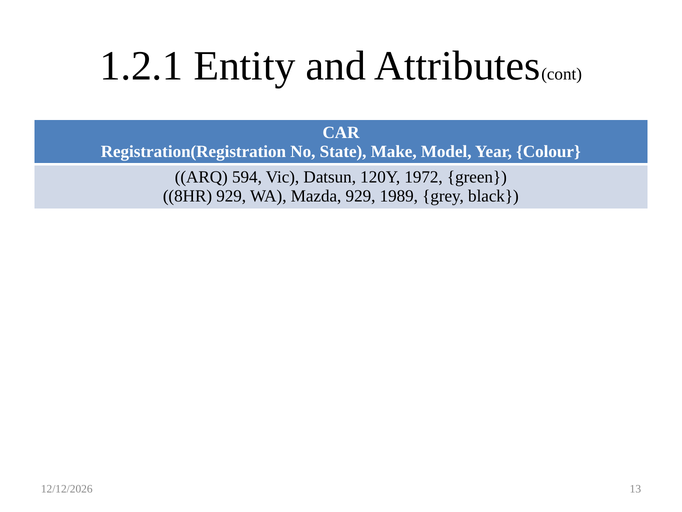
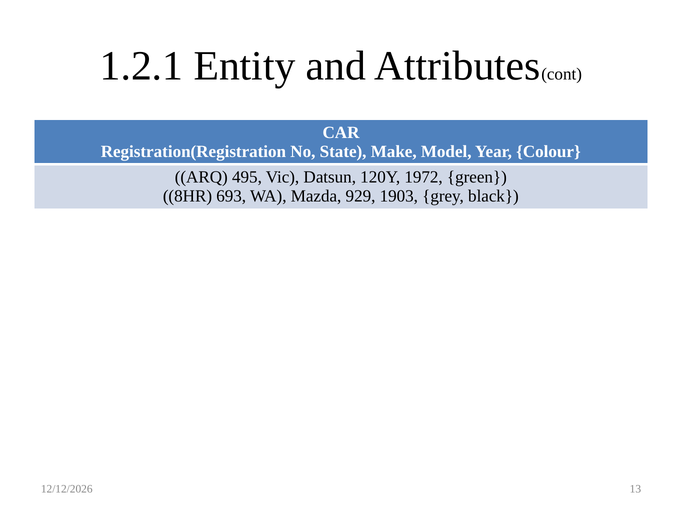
594: 594 -> 495 (247, 177)
8HR 929: 929 -> 693 (231, 196)
1989: 1989 -> 1903 (399, 196)
